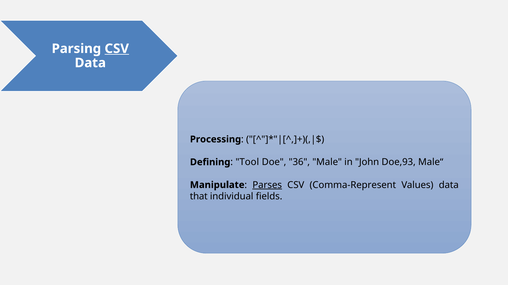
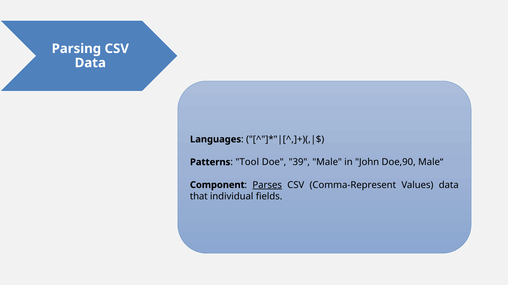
CSV underline: present -> none (117, 49)
Processing: Processing -> Languages (216, 140)
Defining: Defining -> Patterns (210, 163)
36: 36 -> 39 (299, 163)
Doe,93: Doe,93 -> Doe,90 (399, 163)
Manipulate: Manipulate -> Component (217, 185)
